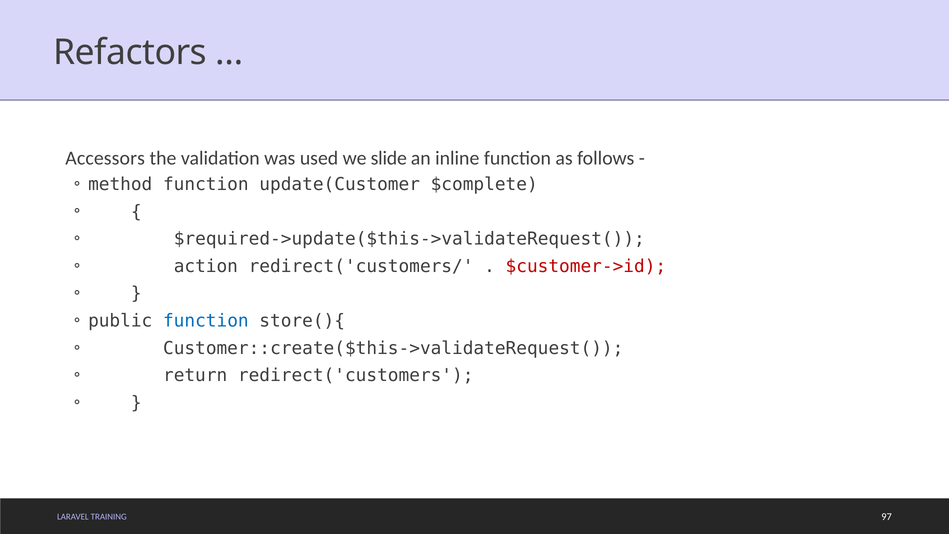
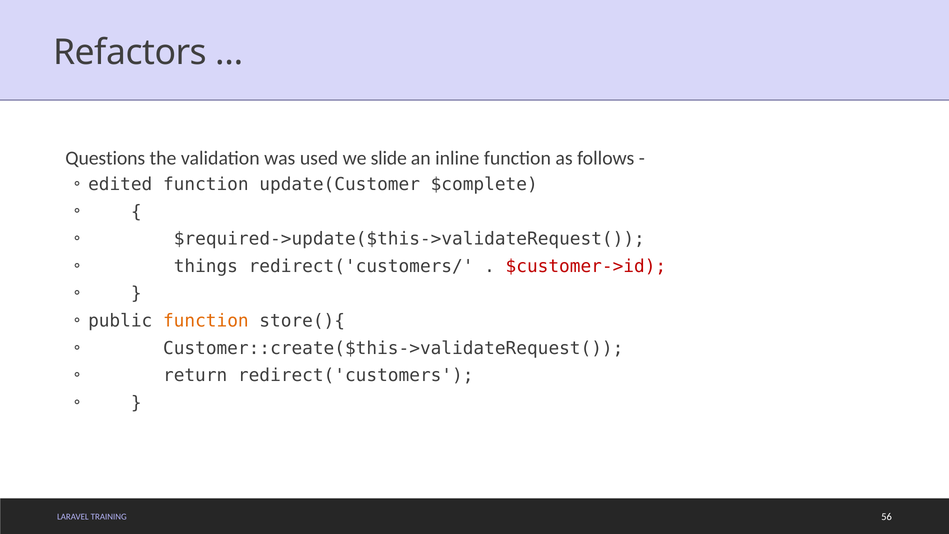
Accessors: Accessors -> Questions (105, 158)
method: method -> edited (120, 184)
action: action -> things (206, 266)
function colour: blue -> orange (206, 321)
97: 97 -> 56 (887, 517)
